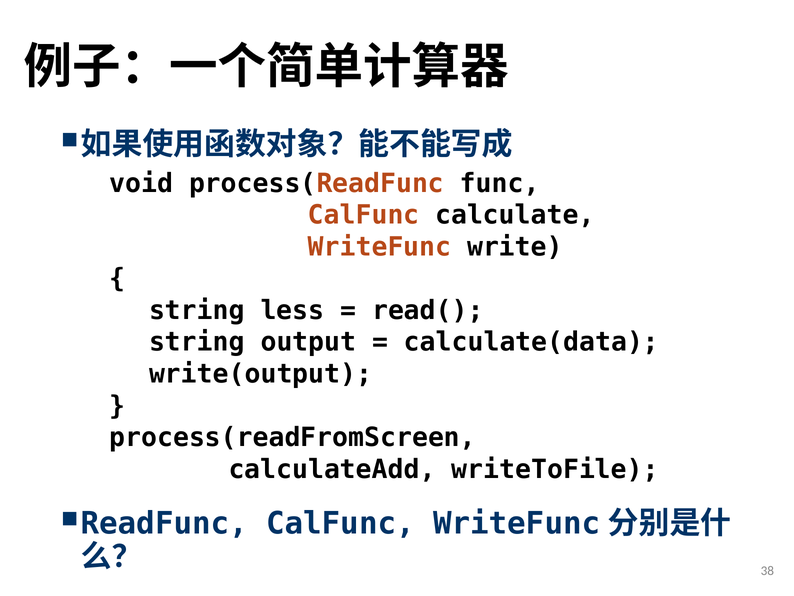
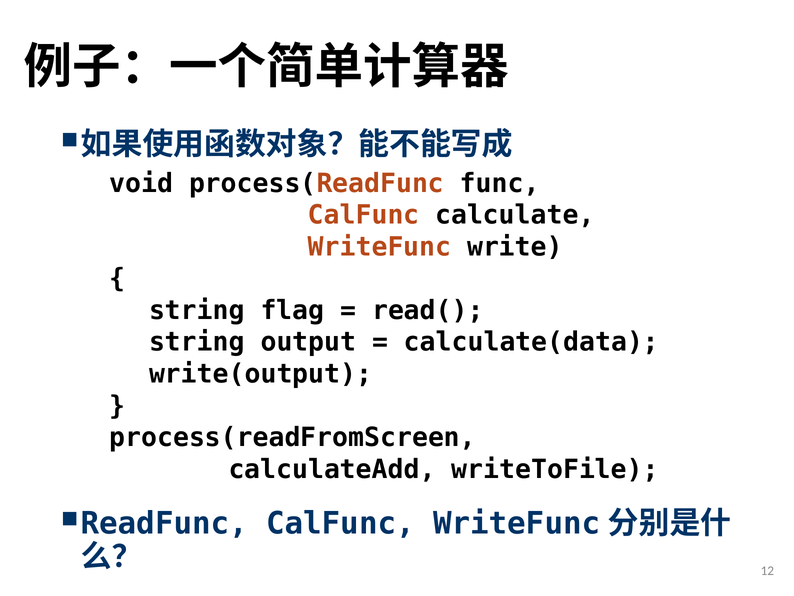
less: less -> flag (292, 310)
38: 38 -> 12 (767, 570)
